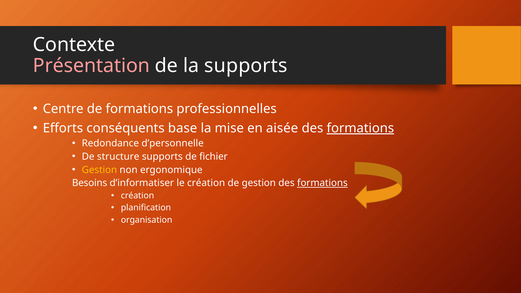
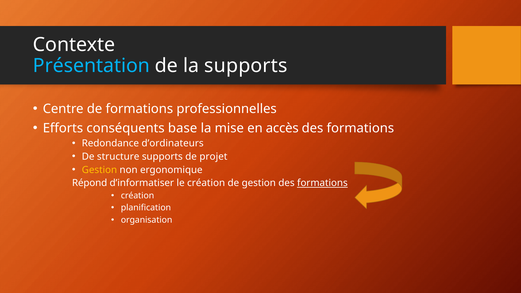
Présentation colour: pink -> light blue (91, 66)
aisée: aisée -> accès (282, 128)
formations underline: present -> none (360, 128)
d’personnelle: d’personnelle -> d’ordinateurs (173, 143)
fichier: fichier -> projet (213, 157)
Besoins: Besoins -> Répond (90, 183)
